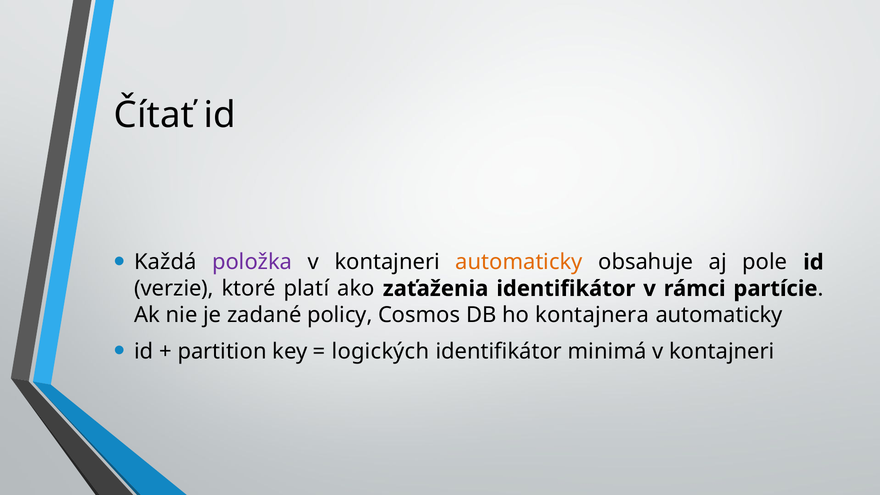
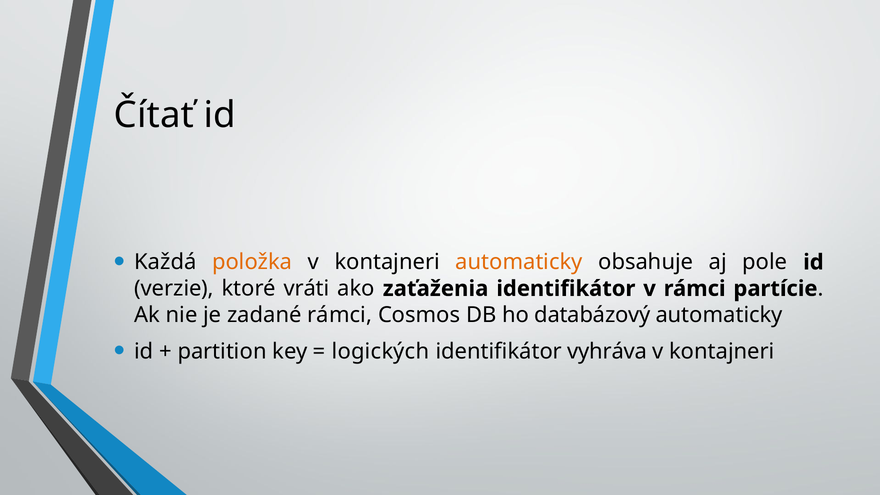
položka colour: purple -> orange (252, 262)
platí: platí -> vráti (306, 289)
zadané policy: policy -> rámci (340, 315)
kontajnera: kontajnera -> databázový (592, 315)
minimá: minimá -> vyhráva (607, 351)
